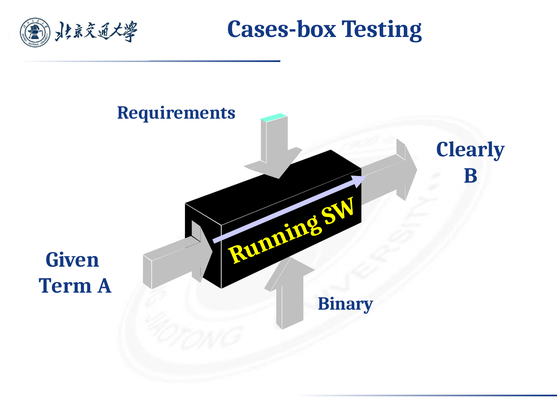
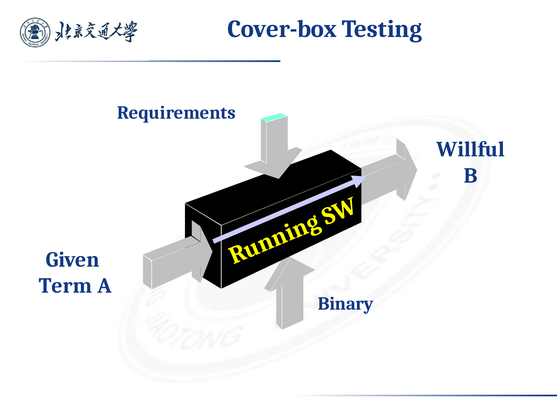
Cases-box: Cases-box -> Cover-box (282, 29)
Clearly: Clearly -> Willful (471, 149)
